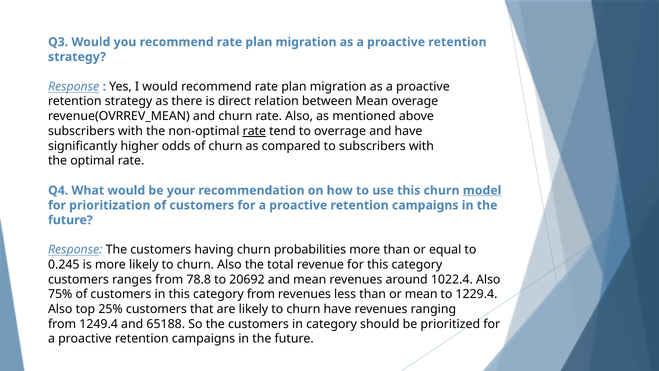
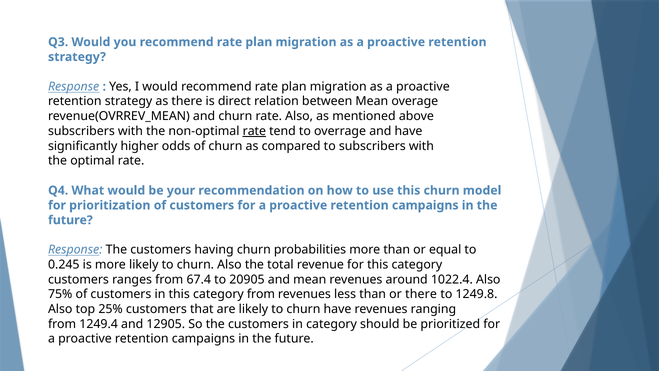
model underline: present -> none (482, 190)
78.8: 78.8 -> 67.4 (199, 279)
20692: 20692 -> 20905 (247, 279)
or mean: mean -> there (421, 294)
1229.4: 1229.4 -> 1249.8 (477, 294)
65188: 65188 -> 12905 (166, 324)
